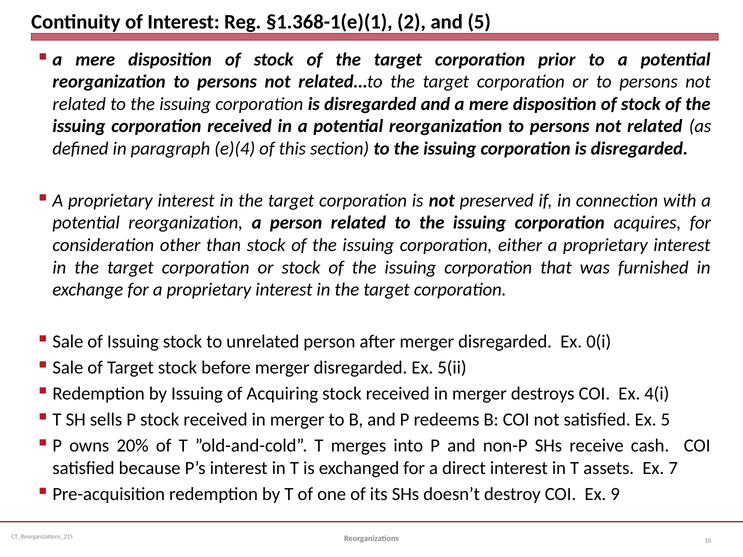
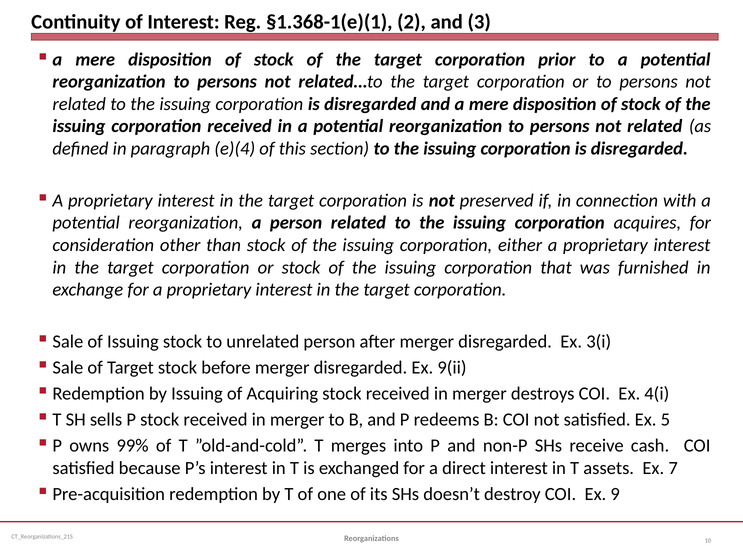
and 5: 5 -> 3 (479, 22)
0(i: 0(i -> 3(i (599, 342)
5(ii: 5(ii -> 9(ii (452, 368)
20%: 20% -> 99% (133, 446)
